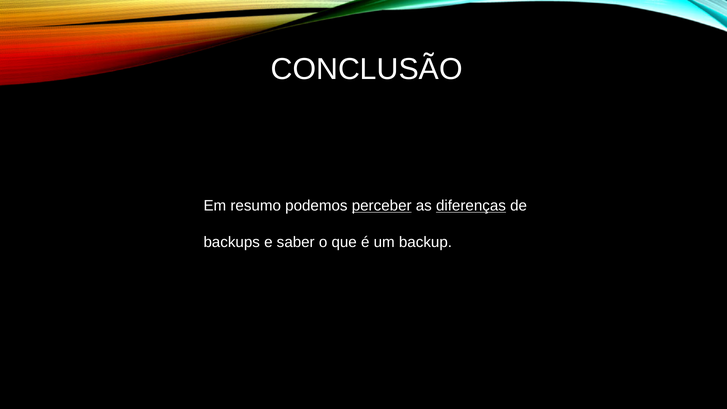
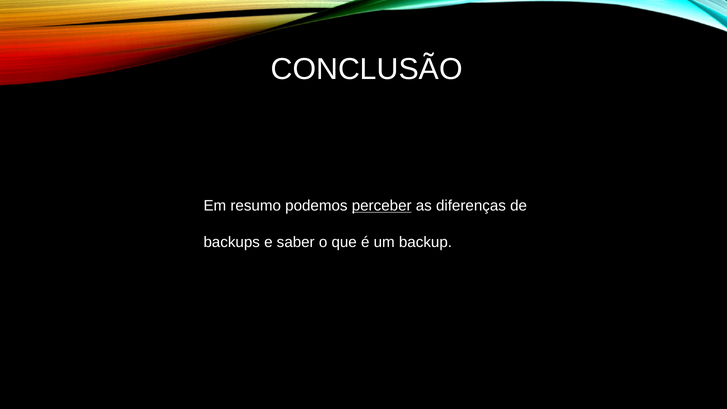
diferenças underline: present -> none (471, 206)
